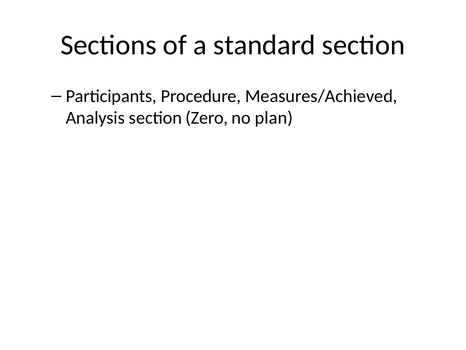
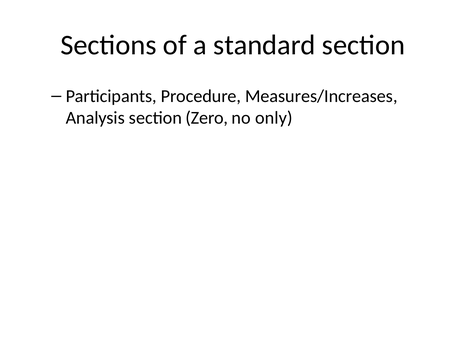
Measures/Achieved: Measures/Achieved -> Measures/Increases (321, 96)
plan: plan -> only (274, 118)
